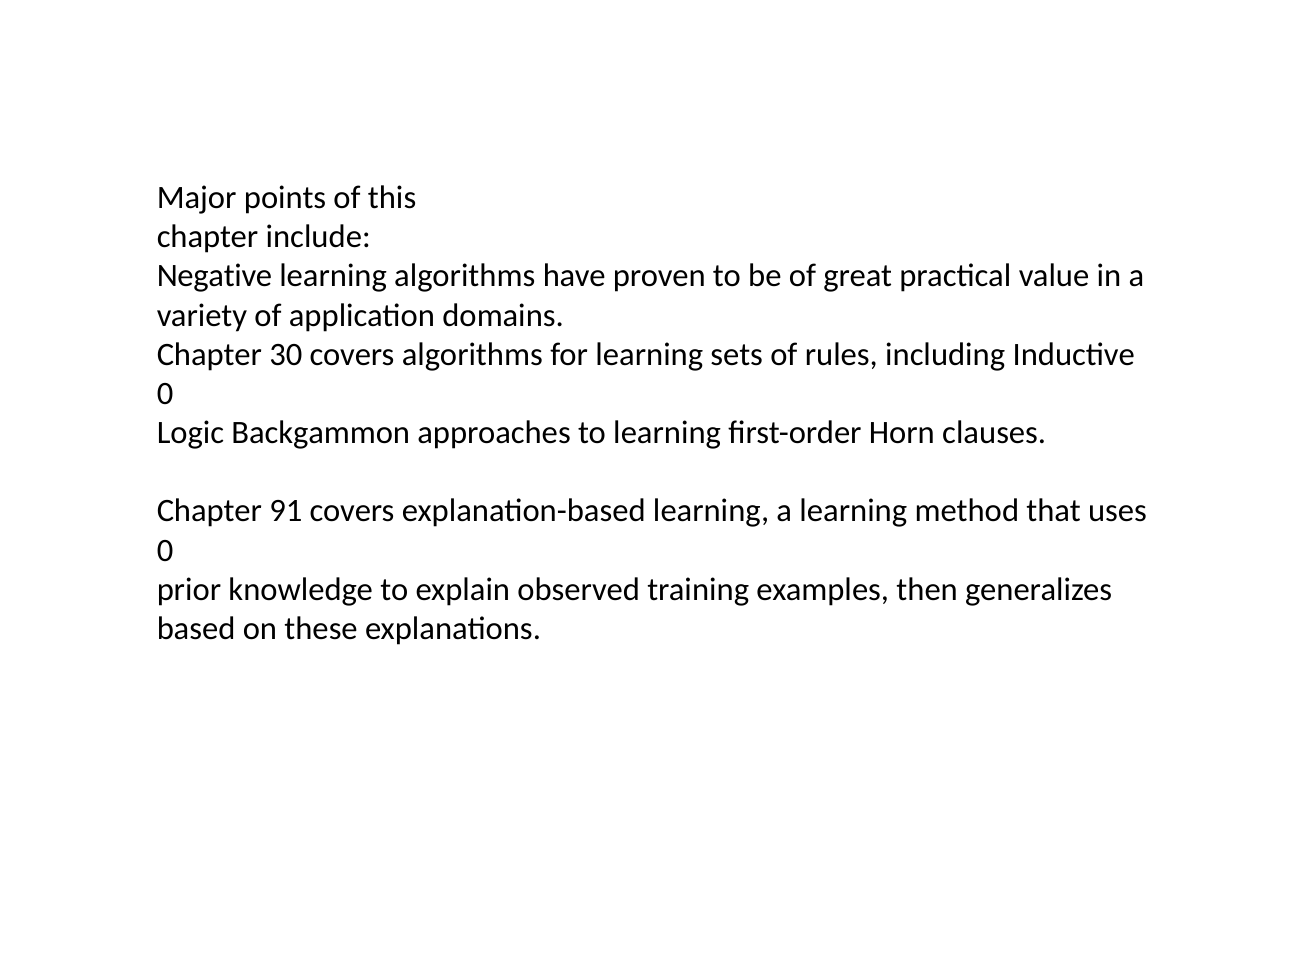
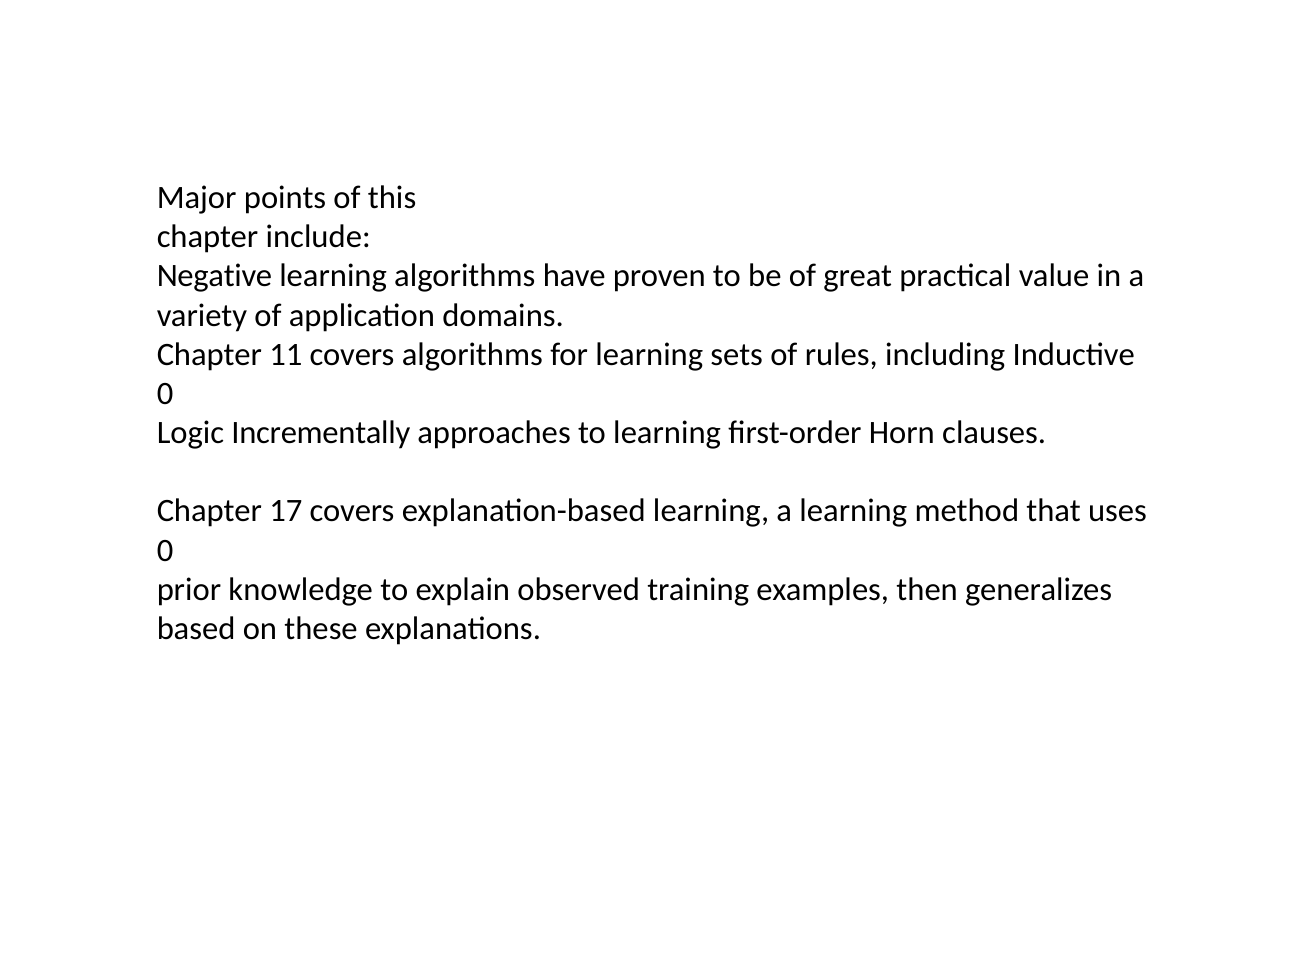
30: 30 -> 11 (286, 354)
Backgammon: Backgammon -> Incrementally (321, 433)
91: 91 -> 17 (286, 511)
